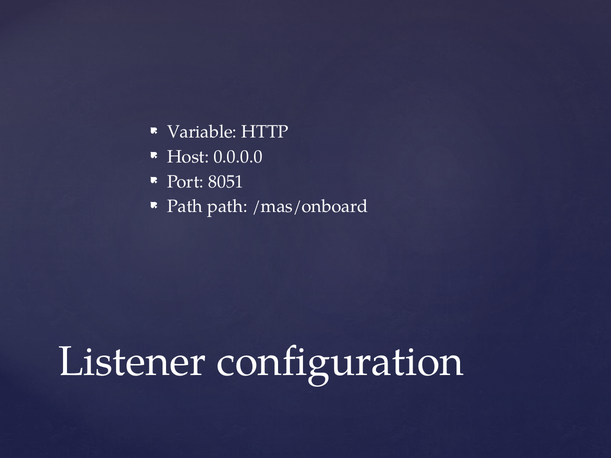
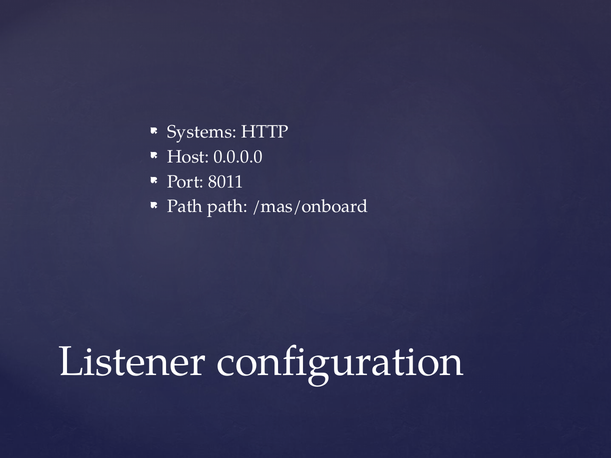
Variable: Variable -> Systems (202, 132)
8051: 8051 -> 8011 (226, 182)
